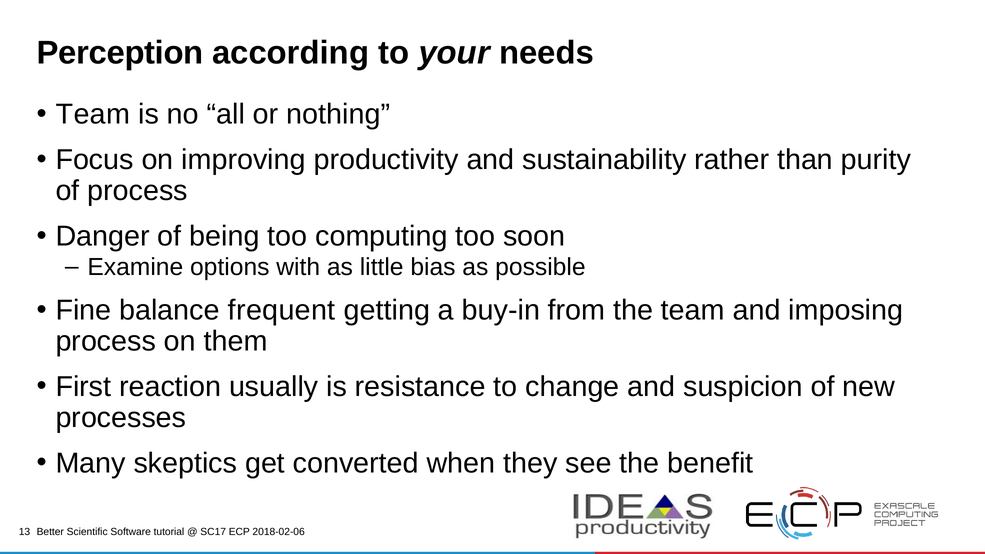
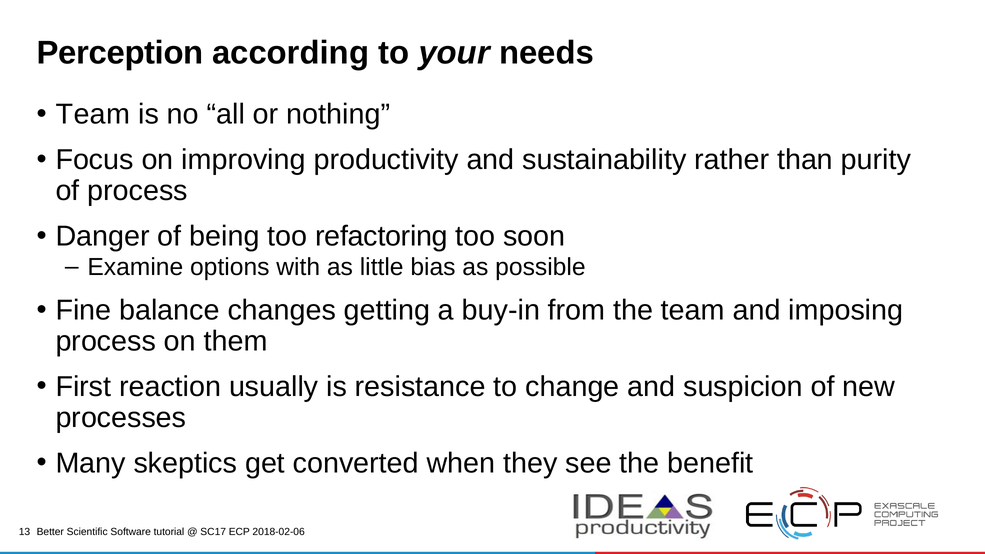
computing: computing -> refactoring (382, 236)
frequent: frequent -> changes (282, 310)
